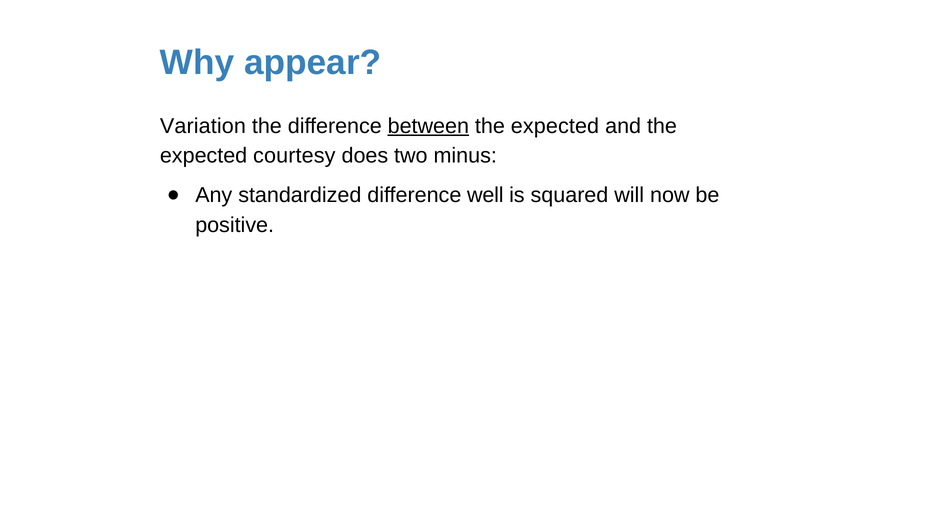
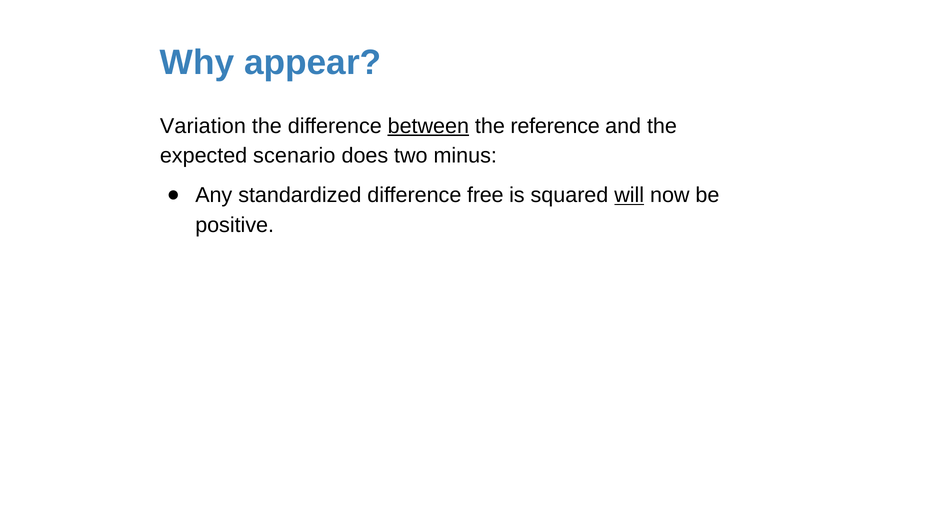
expected: expected -> reference (555, 126)
courtesy: courtesy -> scenario (294, 156)
well: well -> free (485, 195)
will underline: none -> present (629, 195)
